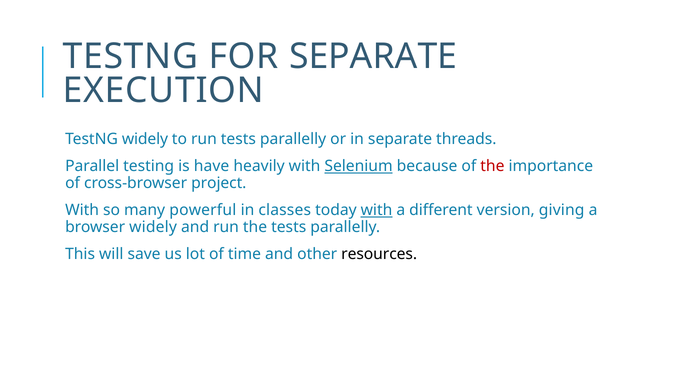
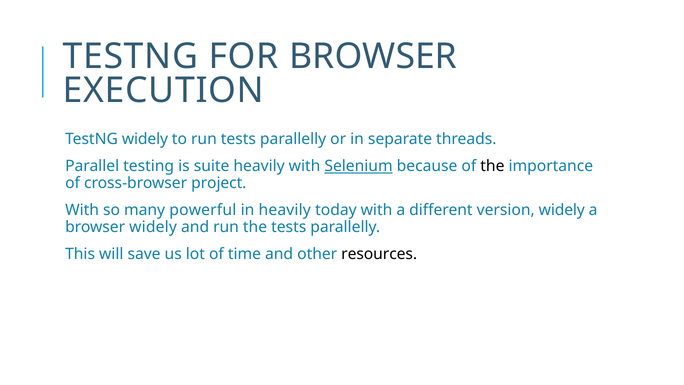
FOR SEPARATE: SEPARATE -> BROWSER (373, 56)
have: have -> suite (212, 166)
the colour: red -> black (492, 166)
in classes: classes -> heavily (285, 210)
with underline: present -> none (377, 210)
version giving: giving -> widely (562, 210)
